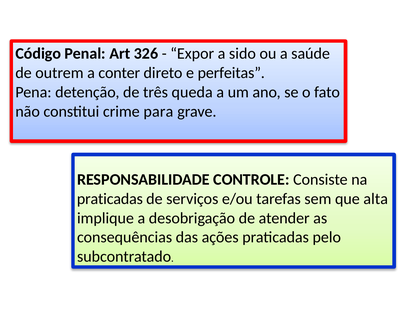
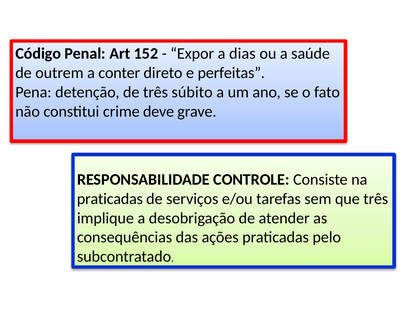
326: 326 -> 152 (146, 54)
sido: sido -> dias (242, 54)
queda: queda -> súbito (192, 92)
para: para -> deve (159, 111)
que alta: alta -> três (376, 199)
